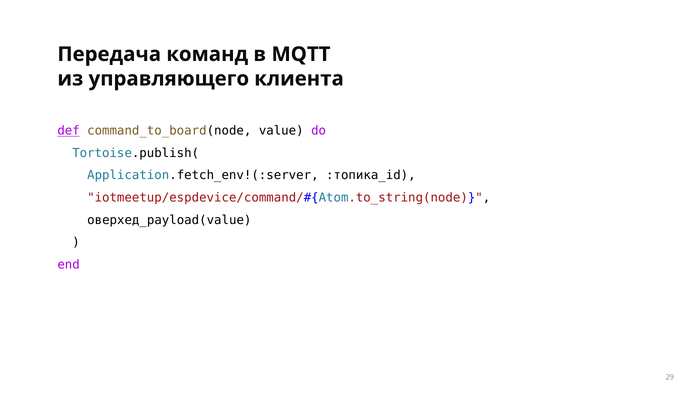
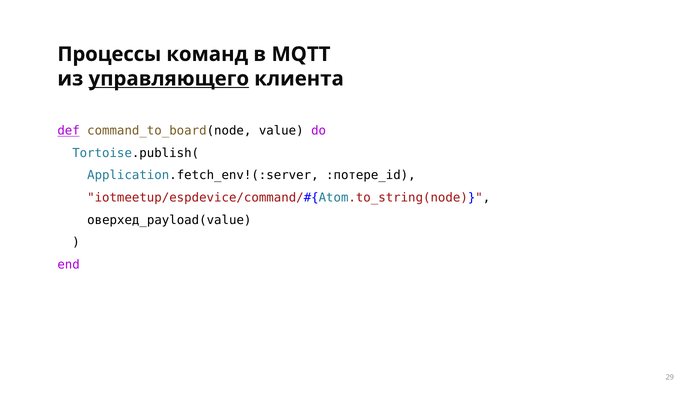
Передача: Передача -> Процессы (109, 54)
управляющего underline: none -> present (169, 79)
:топика_id: :топика_id -> :потере_id (371, 175)
